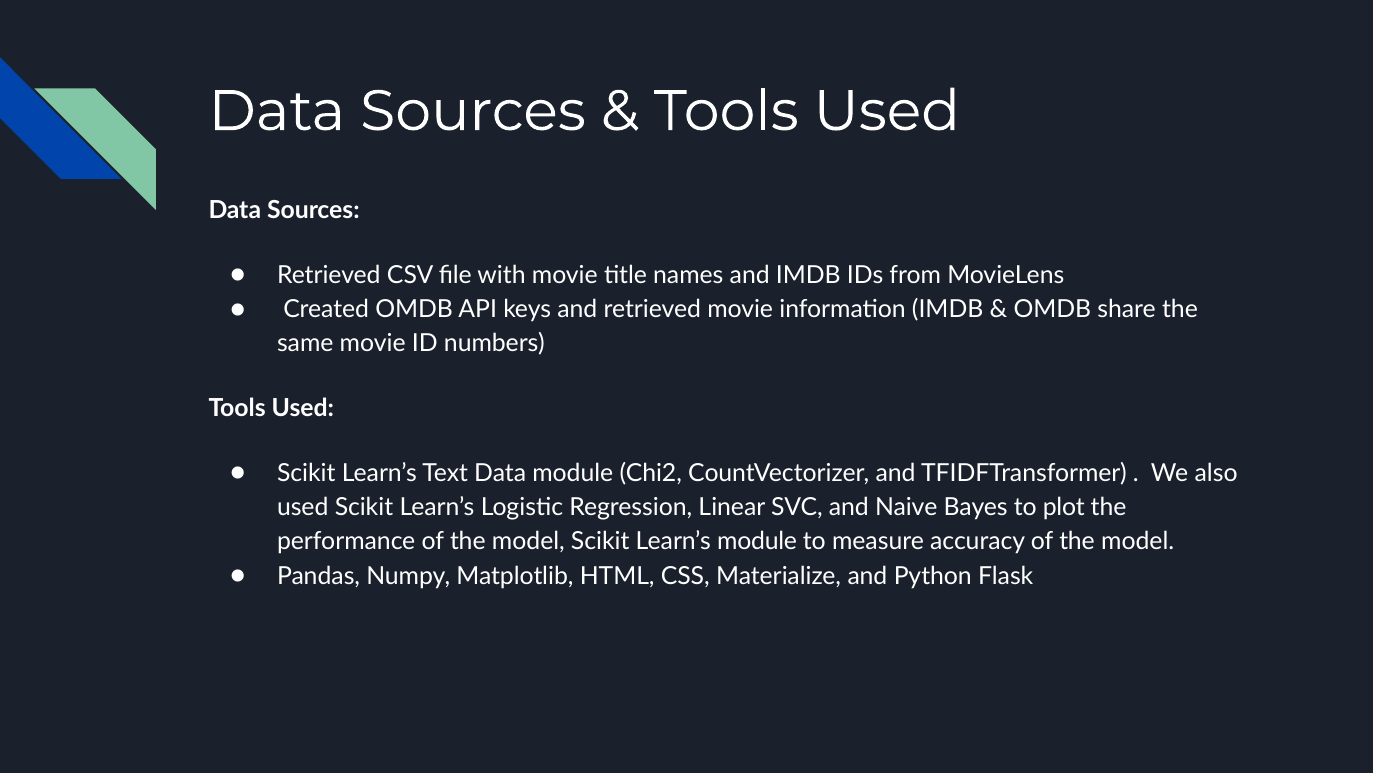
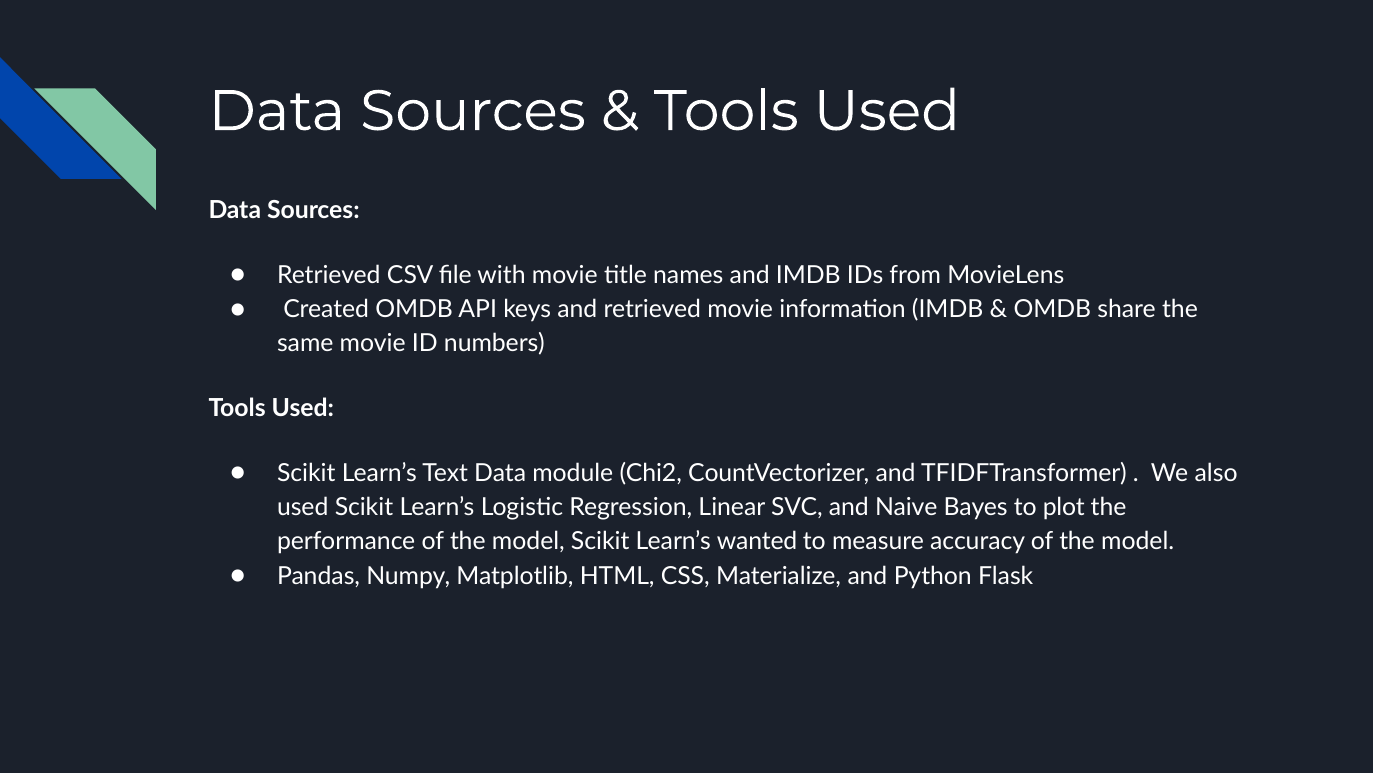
Learn’s module: module -> wanted (757, 541)
